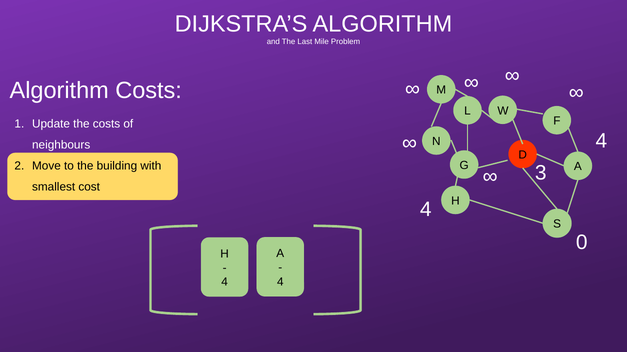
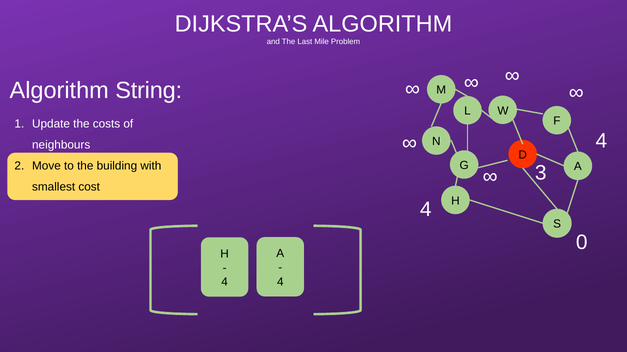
Algorithm Costs: Costs -> String (149, 91)
